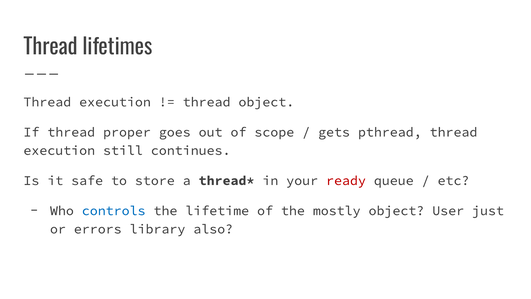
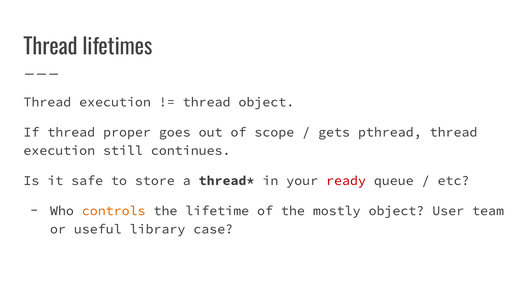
controls colour: blue -> orange (114, 211)
just: just -> team (488, 211)
errors: errors -> useful (98, 229)
also: also -> case (213, 229)
